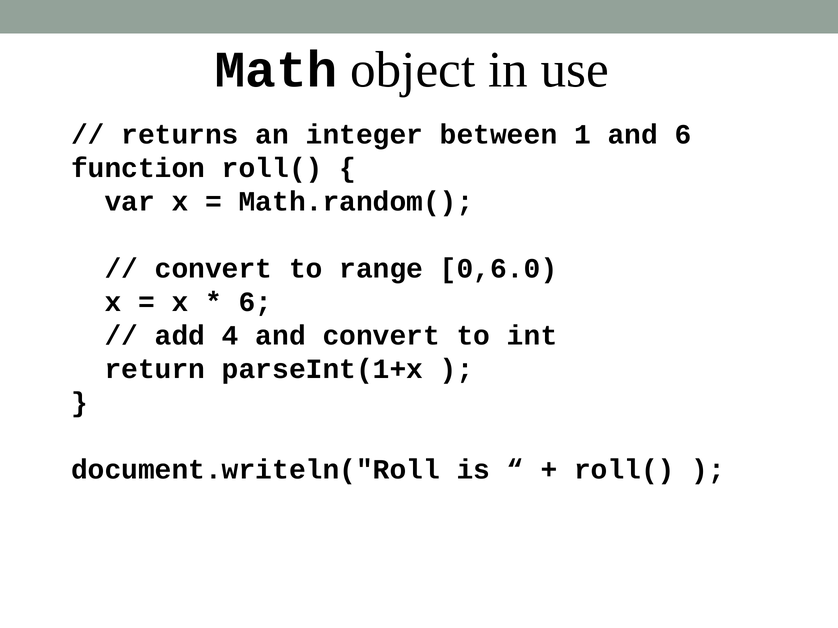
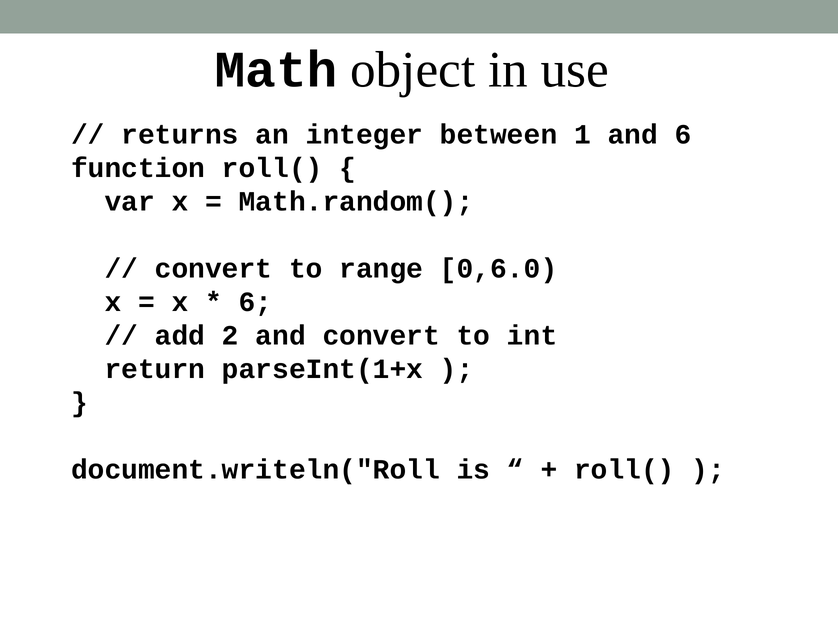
4: 4 -> 2 (230, 336)
